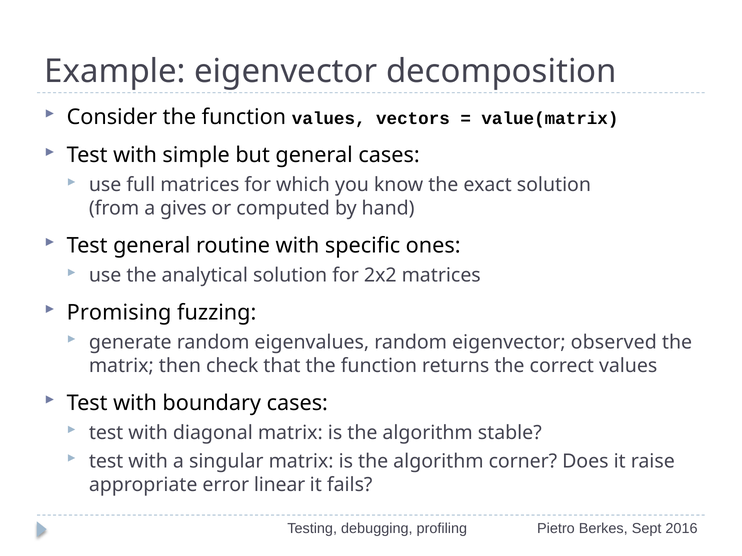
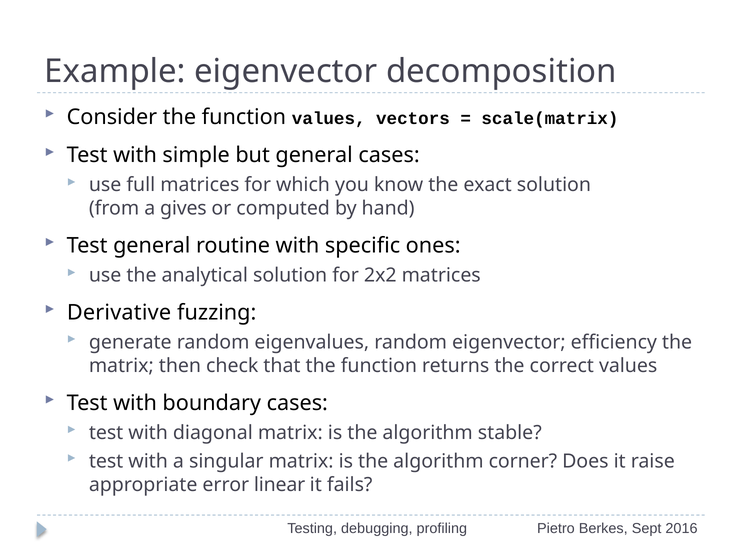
value(matrix: value(matrix -> scale(matrix (550, 118)
Promising: Promising -> Derivative (119, 313)
observed: observed -> efficiency (614, 343)
